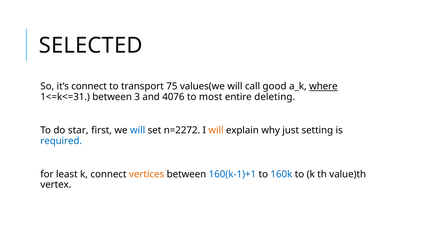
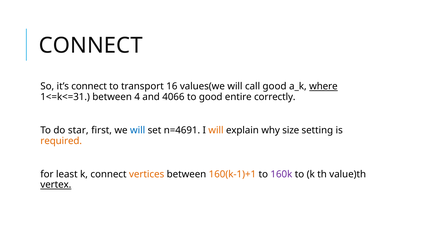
SELECTED: SELECTED -> CONNECT (91, 45)
75: 75 -> 16 (172, 86)
3: 3 -> 4 (137, 97)
4076: 4076 -> 4066 (173, 97)
to most: most -> good (211, 97)
deleting: deleting -> correctly (275, 97)
n=2272: n=2272 -> n=4691 (182, 130)
just: just -> size (291, 130)
required colour: blue -> orange (61, 141)
160(k-1)+1 colour: blue -> orange (232, 174)
160k colour: blue -> purple (281, 174)
vertex underline: none -> present (56, 184)
